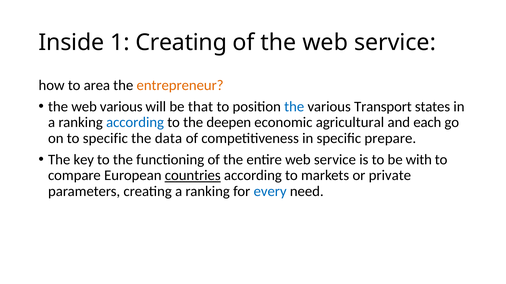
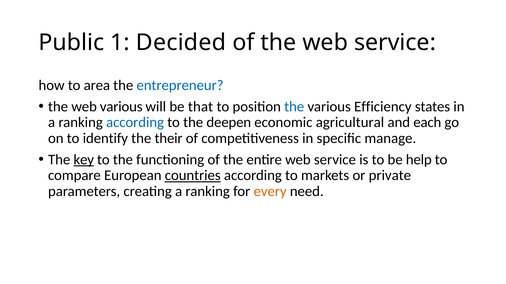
Inside: Inside -> Public (71, 43)
1 Creating: Creating -> Decided (181, 43)
entrepreneur colour: orange -> blue (180, 86)
Transport: Transport -> Efficiency (383, 107)
to specific: specific -> identify (105, 139)
data: data -> their (169, 139)
prepare: prepare -> manage (390, 139)
key underline: none -> present (84, 160)
with: with -> help (419, 160)
every colour: blue -> orange (270, 192)
